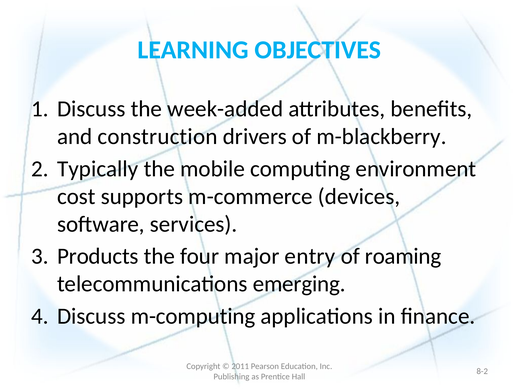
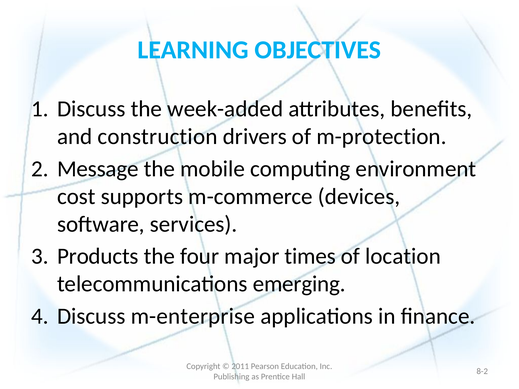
m-blackberry: m-blackberry -> m-protection (381, 137)
Typically: Typically -> Message (98, 169)
entry: entry -> times (310, 257)
roaming: roaming -> location (403, 257)
m-computing: m-computing -> m-enterprise (193, 317)
